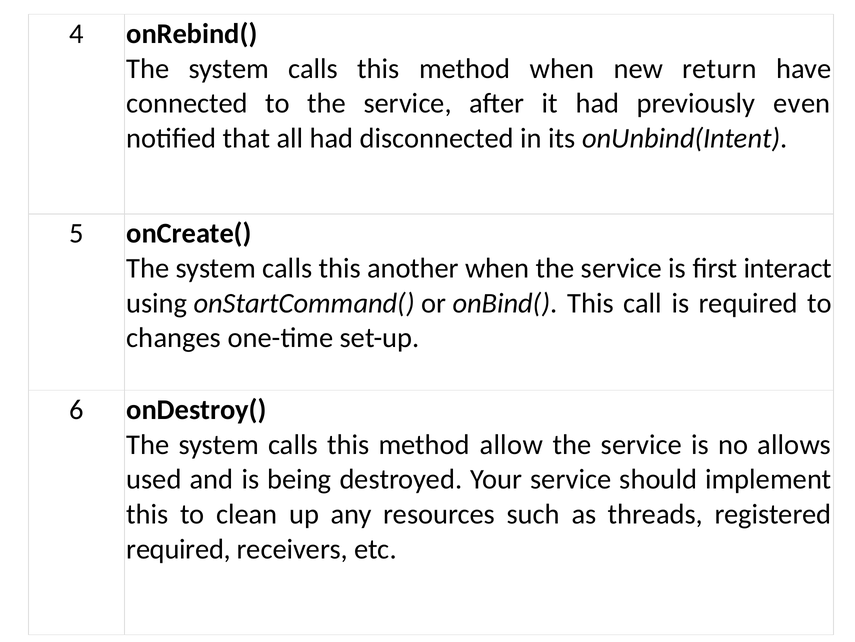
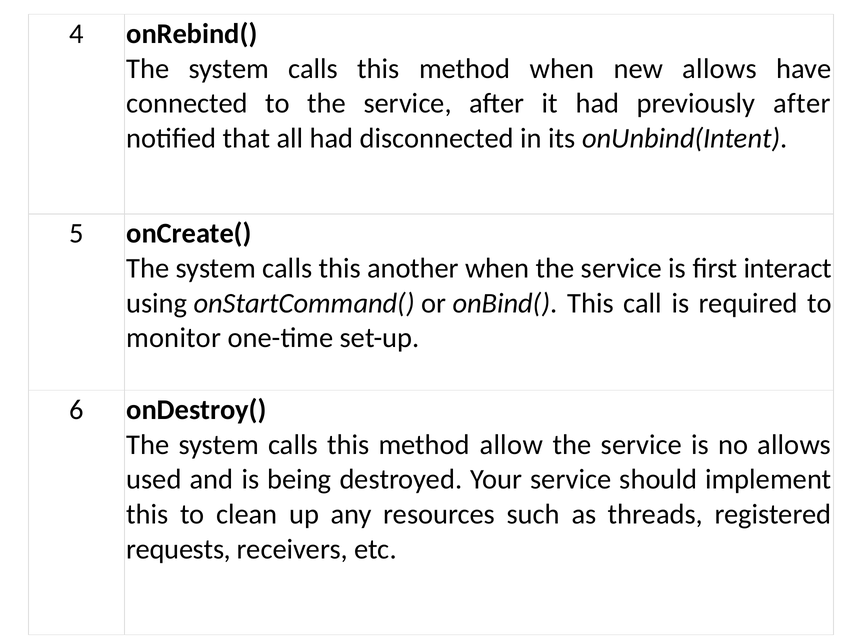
new return: return -> allows (720, 69)
previously even: even -> after (802, 103)
changes: changes -> monitor (174, 338)
required: required -> requests (179, 548)
